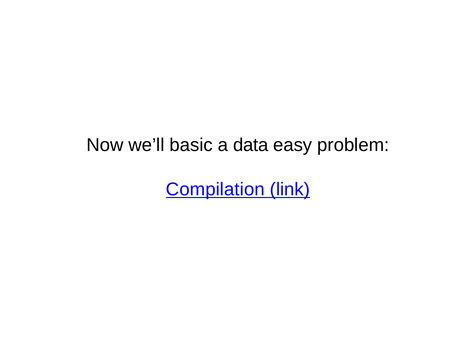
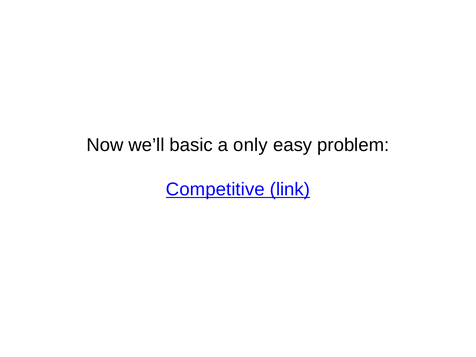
data: data -> only (251, 145)
Compilation: Compilation -> Competitive (215, 189)
